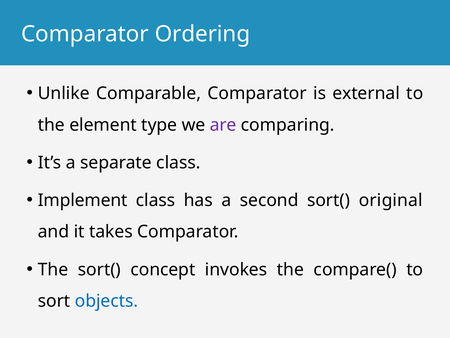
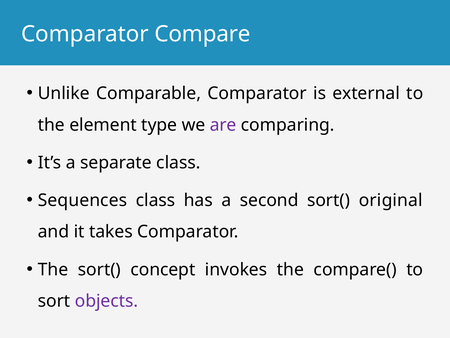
Ordering: Ordering -> Compare (203, 34)
Implement: Implement -> Sequences (83, 200)
objects colour: blue -> purple (107, 301)
